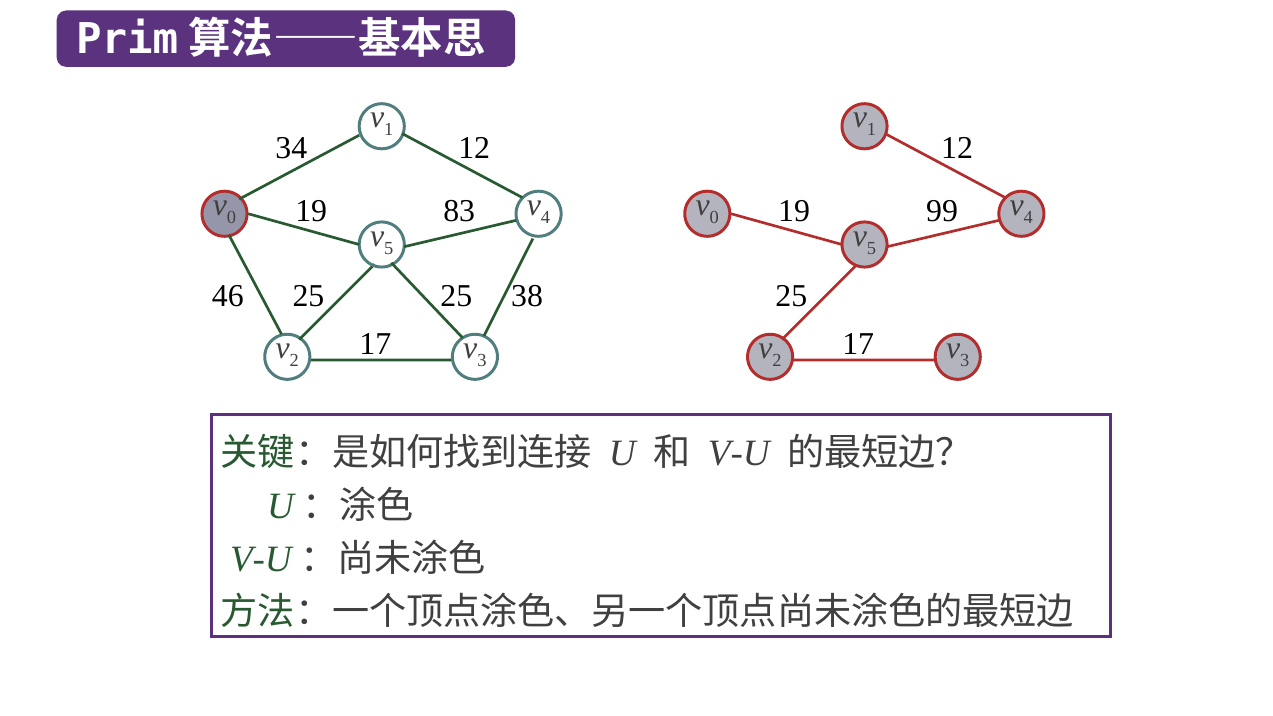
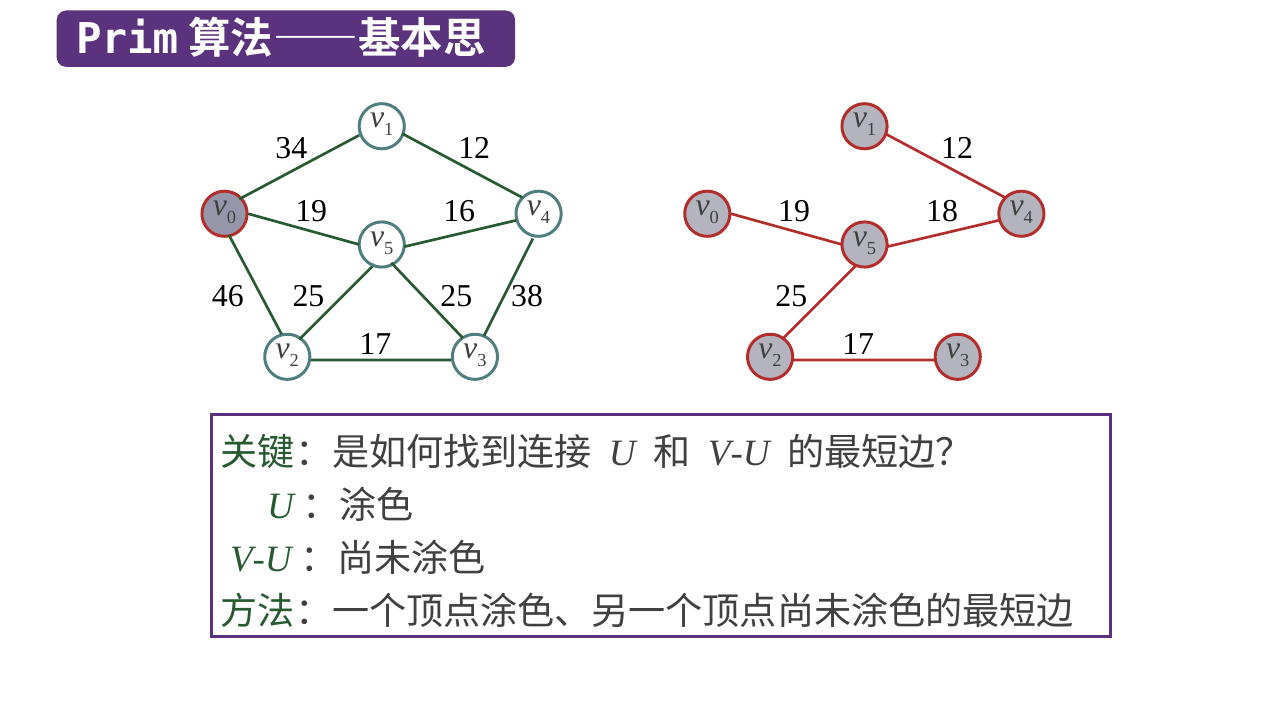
83: 83 -> 16 (459, 211)
99: 99 -> 18 (942, 211)
